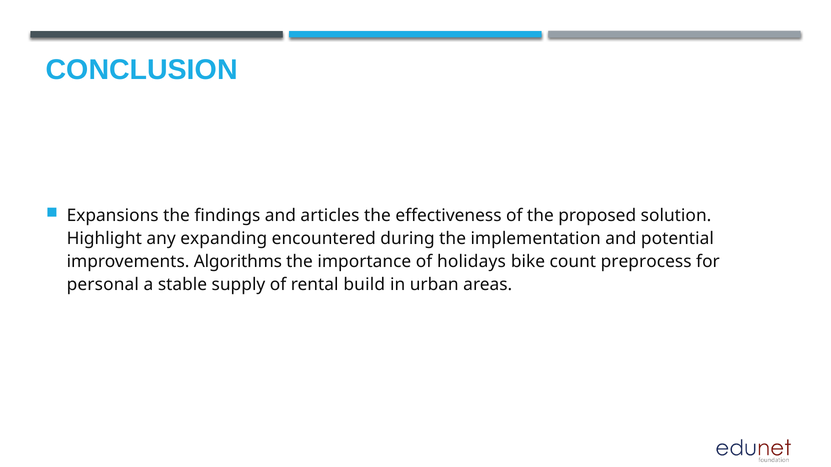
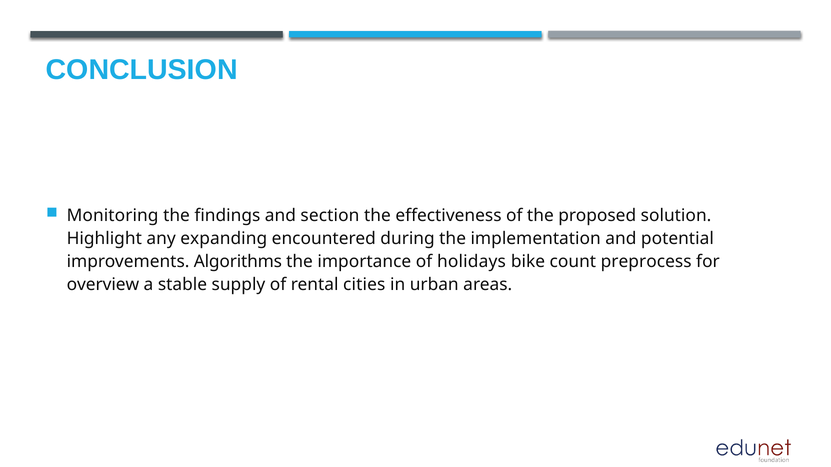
Expansions: Expansions -> Monitoring (113, 216)
articles: articles -> section (330, 216)
personal: personal -> overview (103, 285)
build: build -> cities (364, 285)
